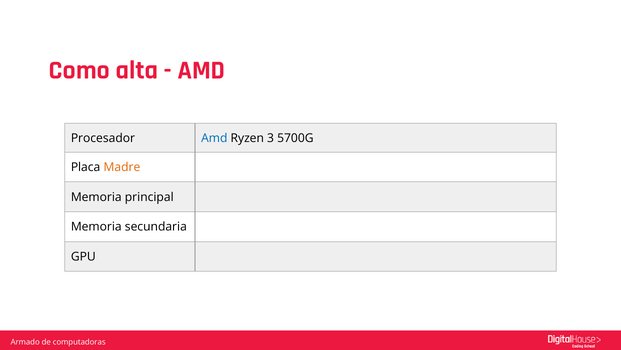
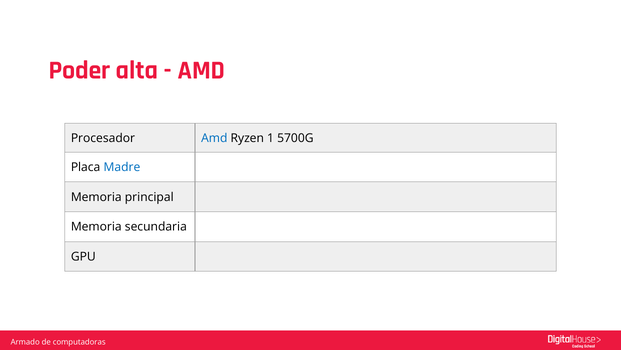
Como: Como -> Poder (80, 70)
3: 3 -> 1 (271, 138)
Madre colour: orange -> blue (122, 167)
